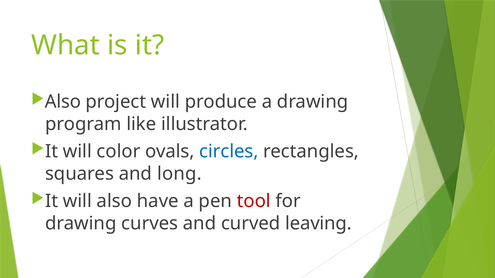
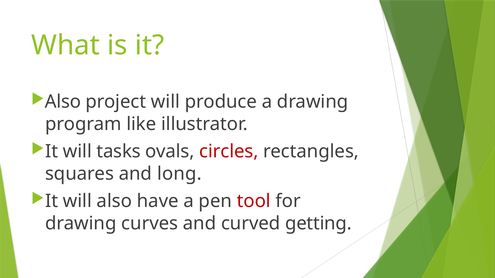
color: color -> tasks (119, 152)
circles colour: blue -> red (229, 152)
leaving: leaving -> getting (318, 224)
